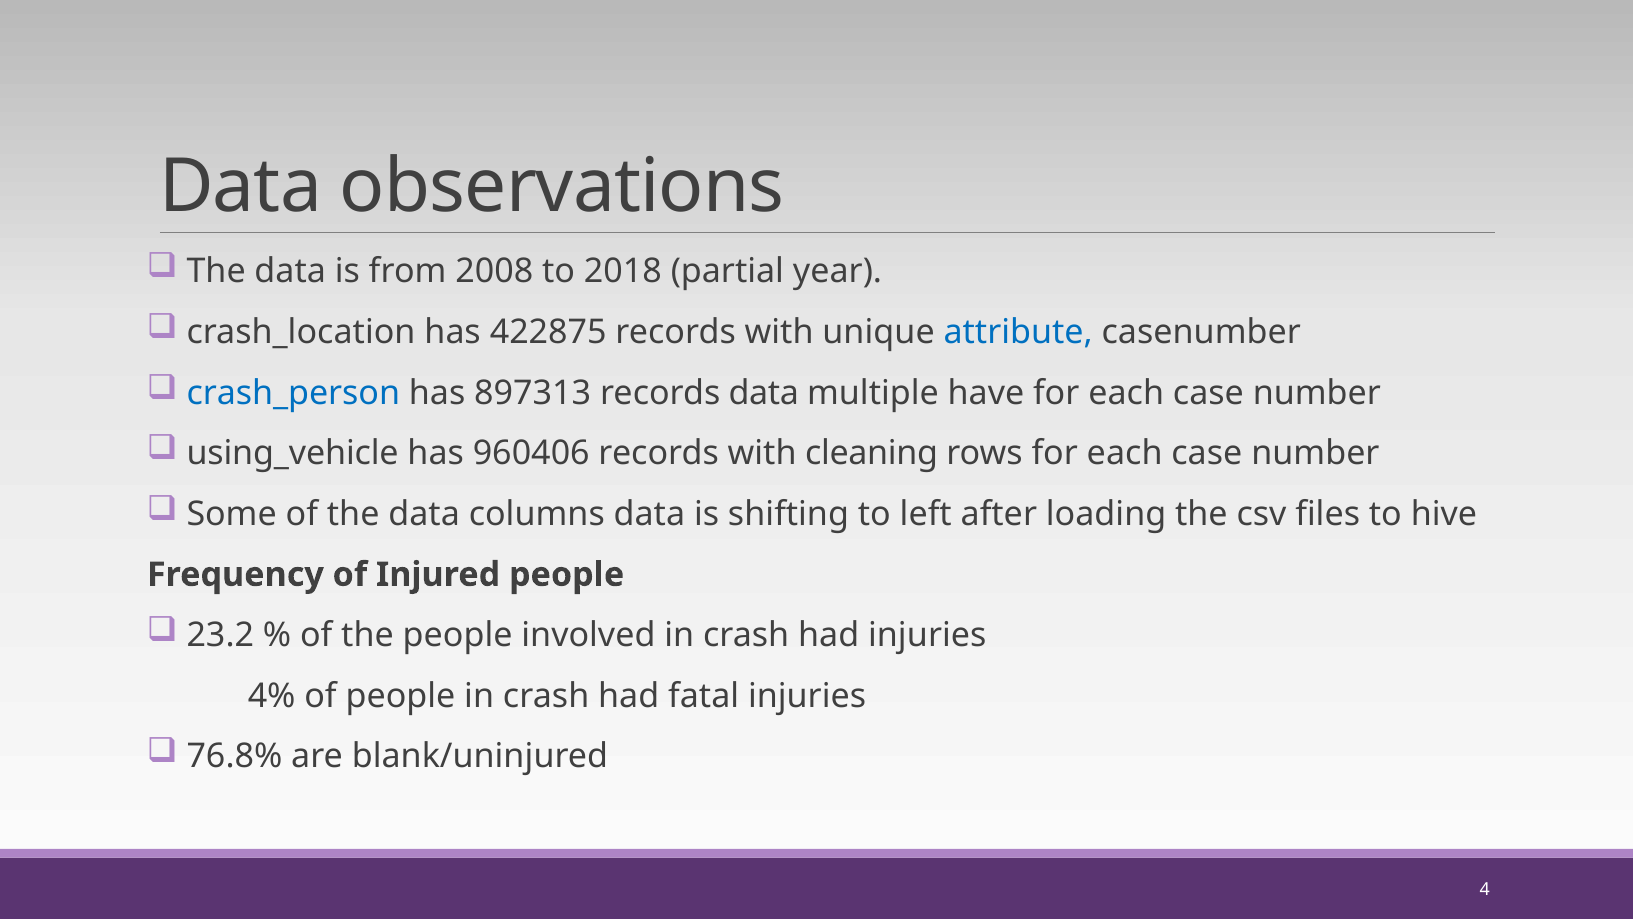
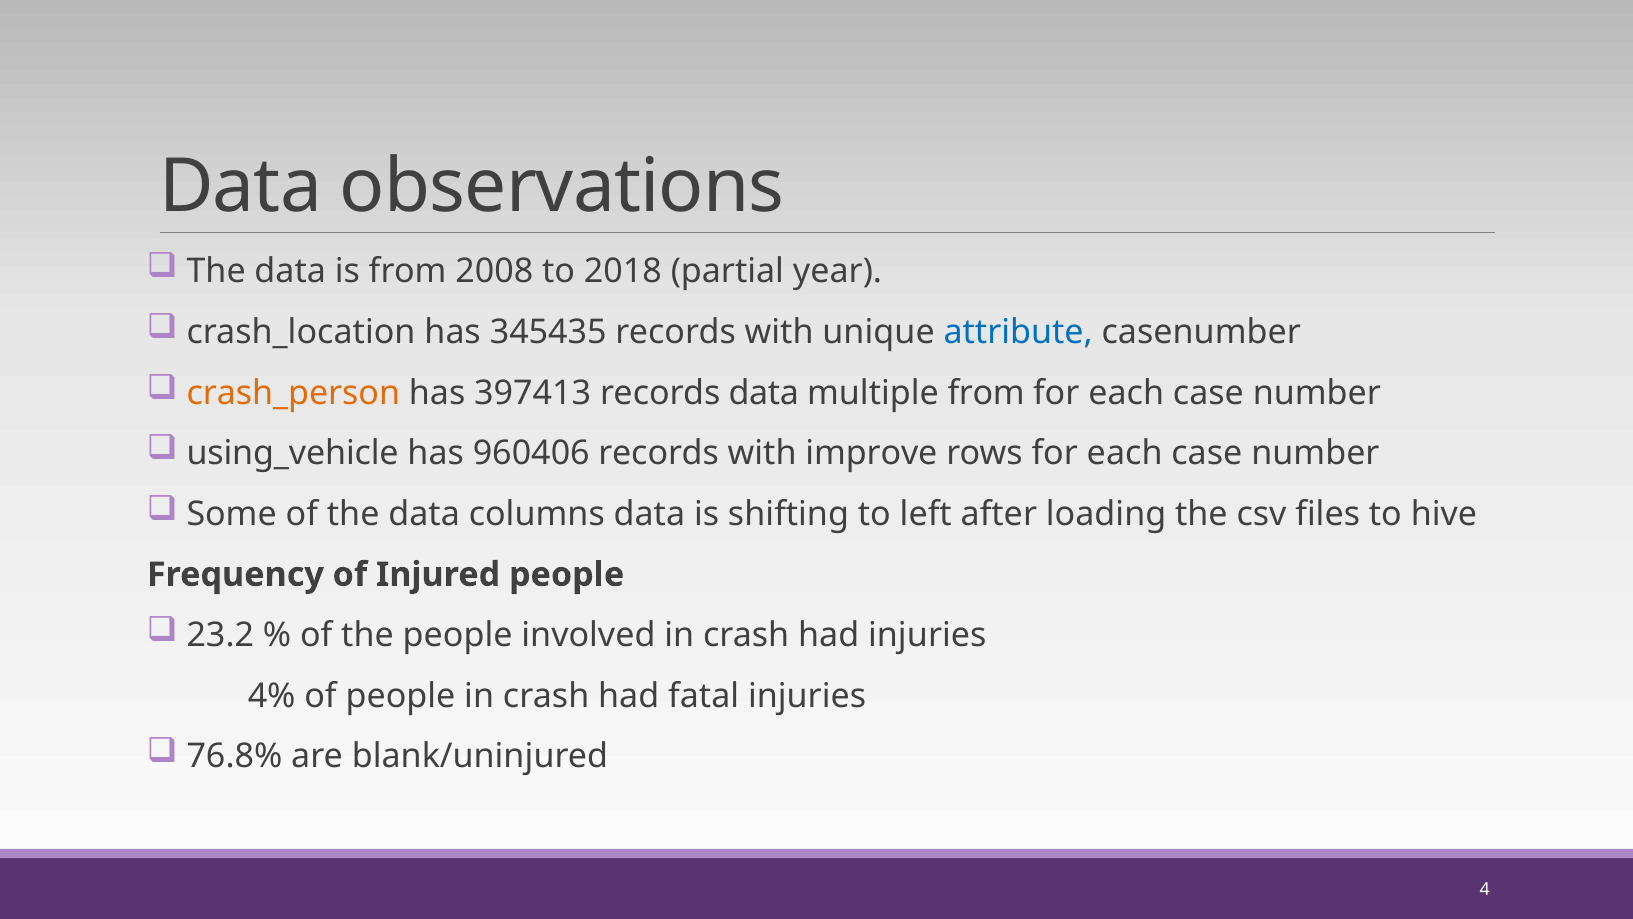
422875: 422875 -> 345435 (548, 332)
crash_person colour: blue -> orange (293, 393)
897313: 897313 -> 397413 (533, 393)
multiple have: have -> from (986, 393)
cleaning: cleaning -> improve (871, 453)
